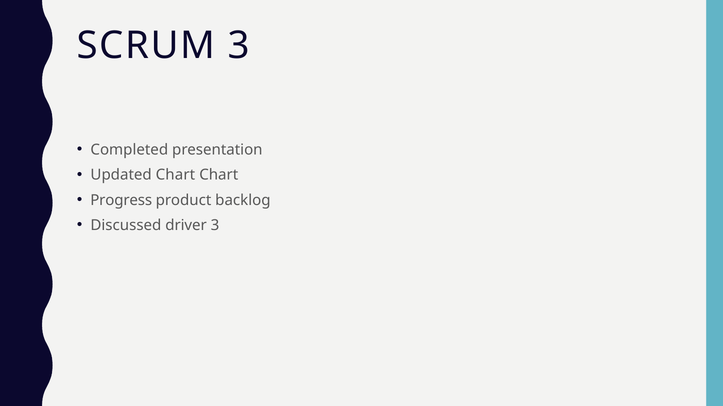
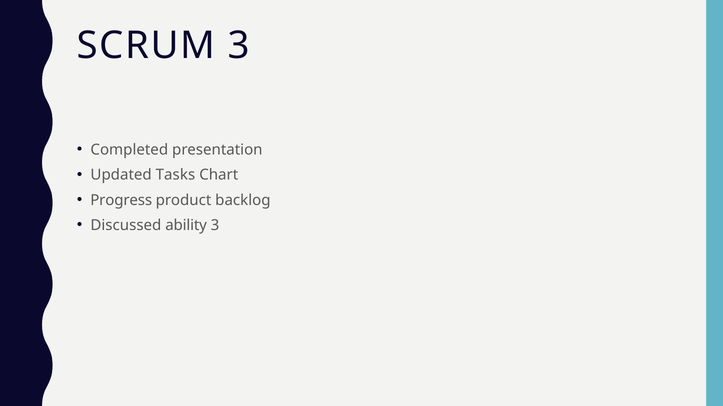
Updated Chart: Chart -> Tasks (175, 175)
driver: driver -> ability (186, 226)
